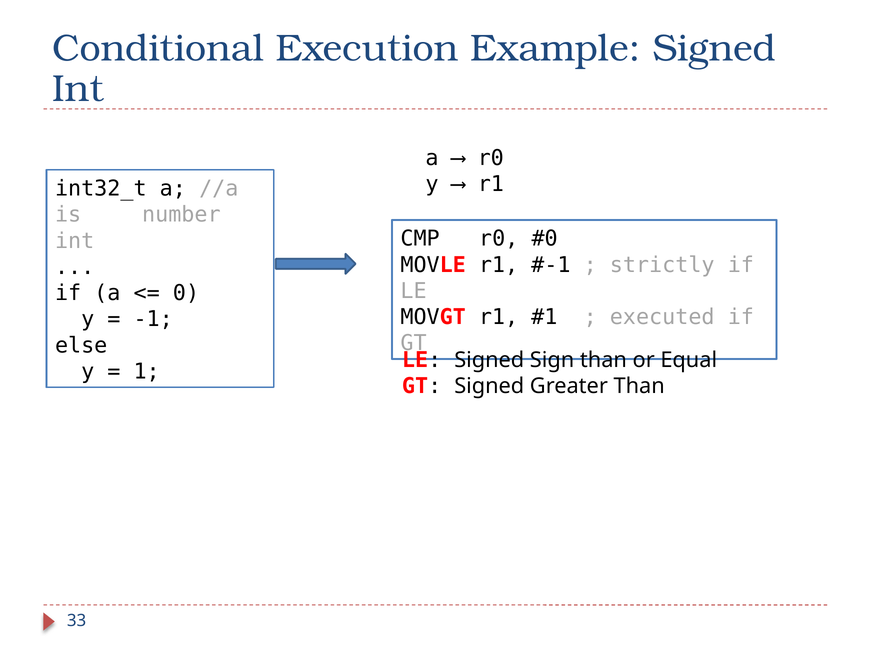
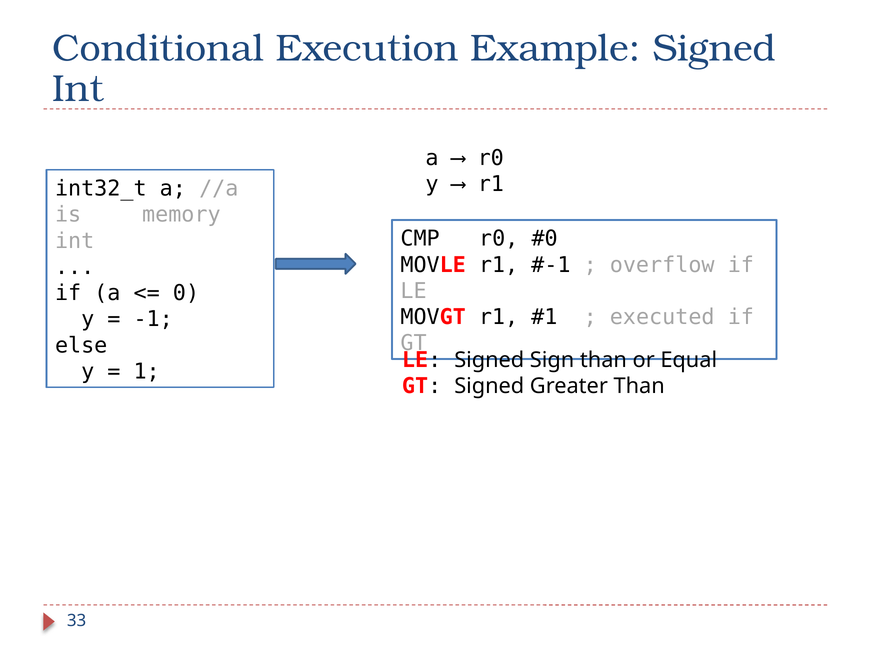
number: number -> memory (181, 215)
strictly: strictly -> overflow (662, 265)
